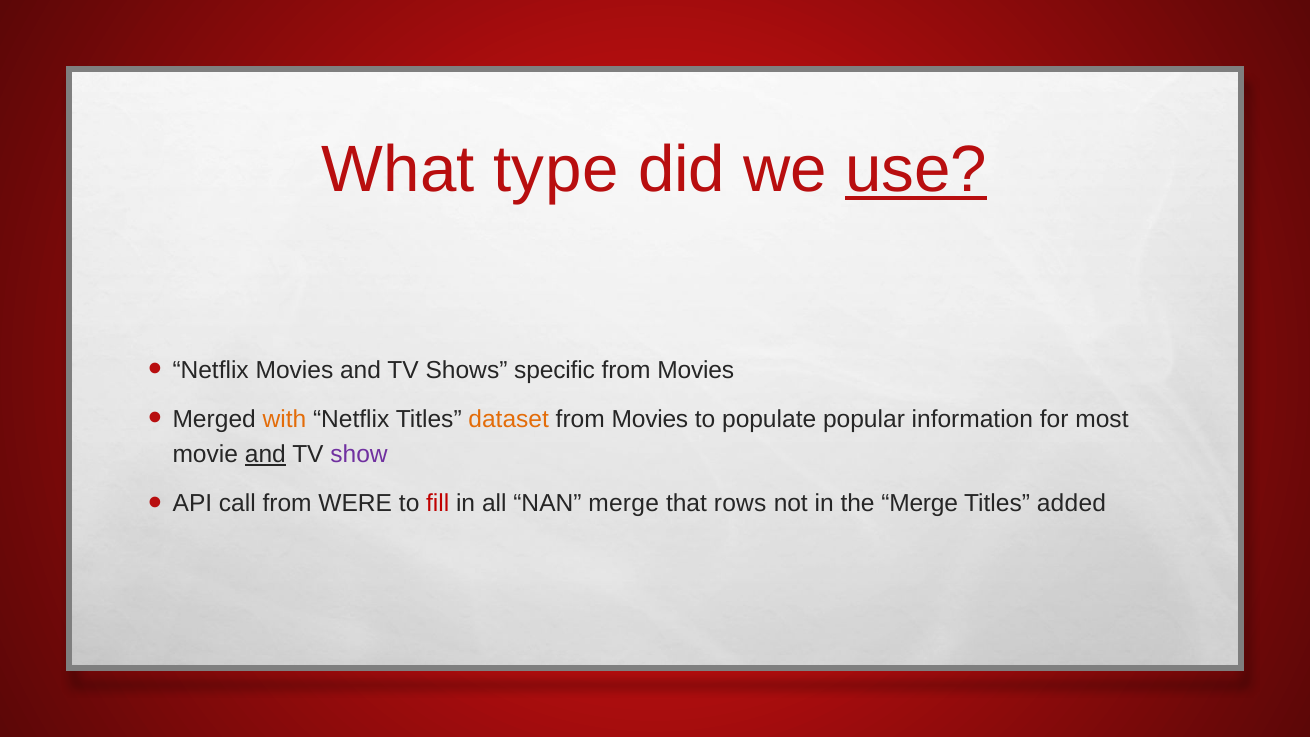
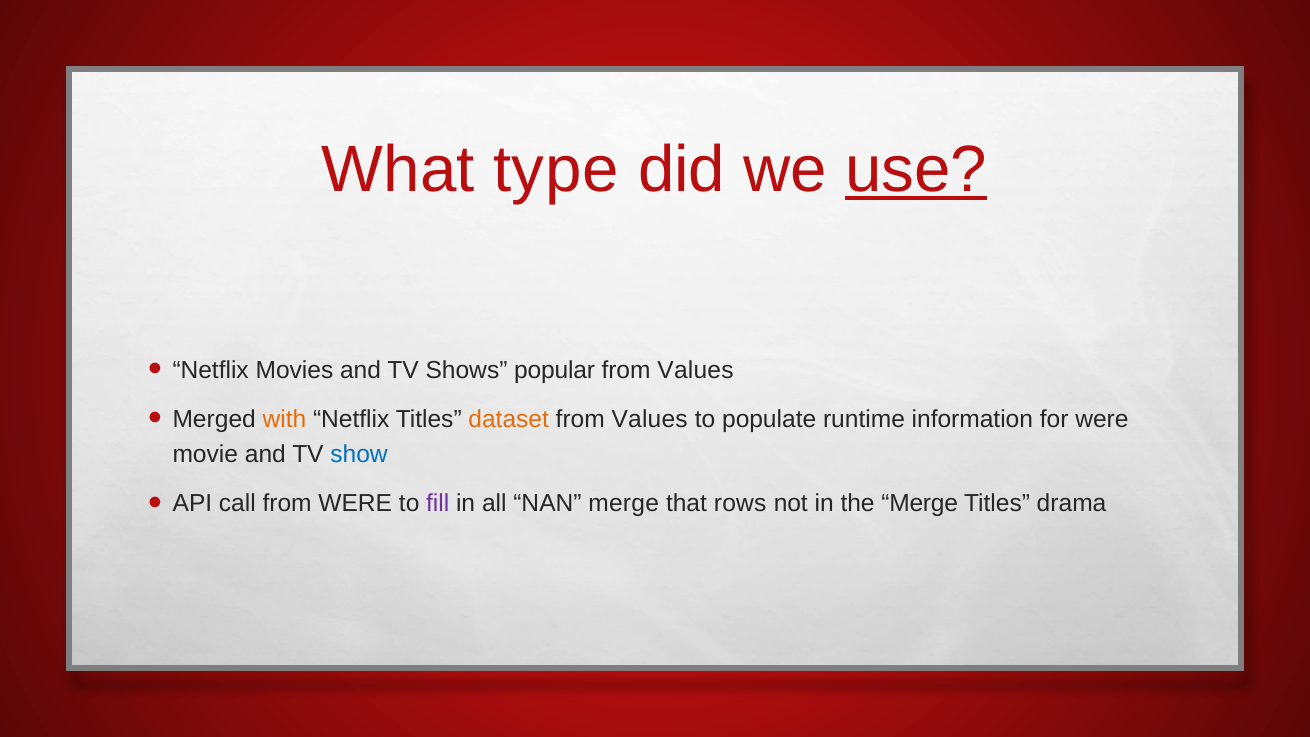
specific: specific -> popular (555, 370)
Movies: Movies -> Values (696, 370)
Movies: Movies -> Values (650, 419)
popular: popular -> runtime (864, 419)
for most: most -> were (1102, 419)
and underline: present -> none (265, 454)
show colour: purple -> blue (359, 454)
fill colour: red -> purple (438, 503)
added: added -> drama (1072, 503)
